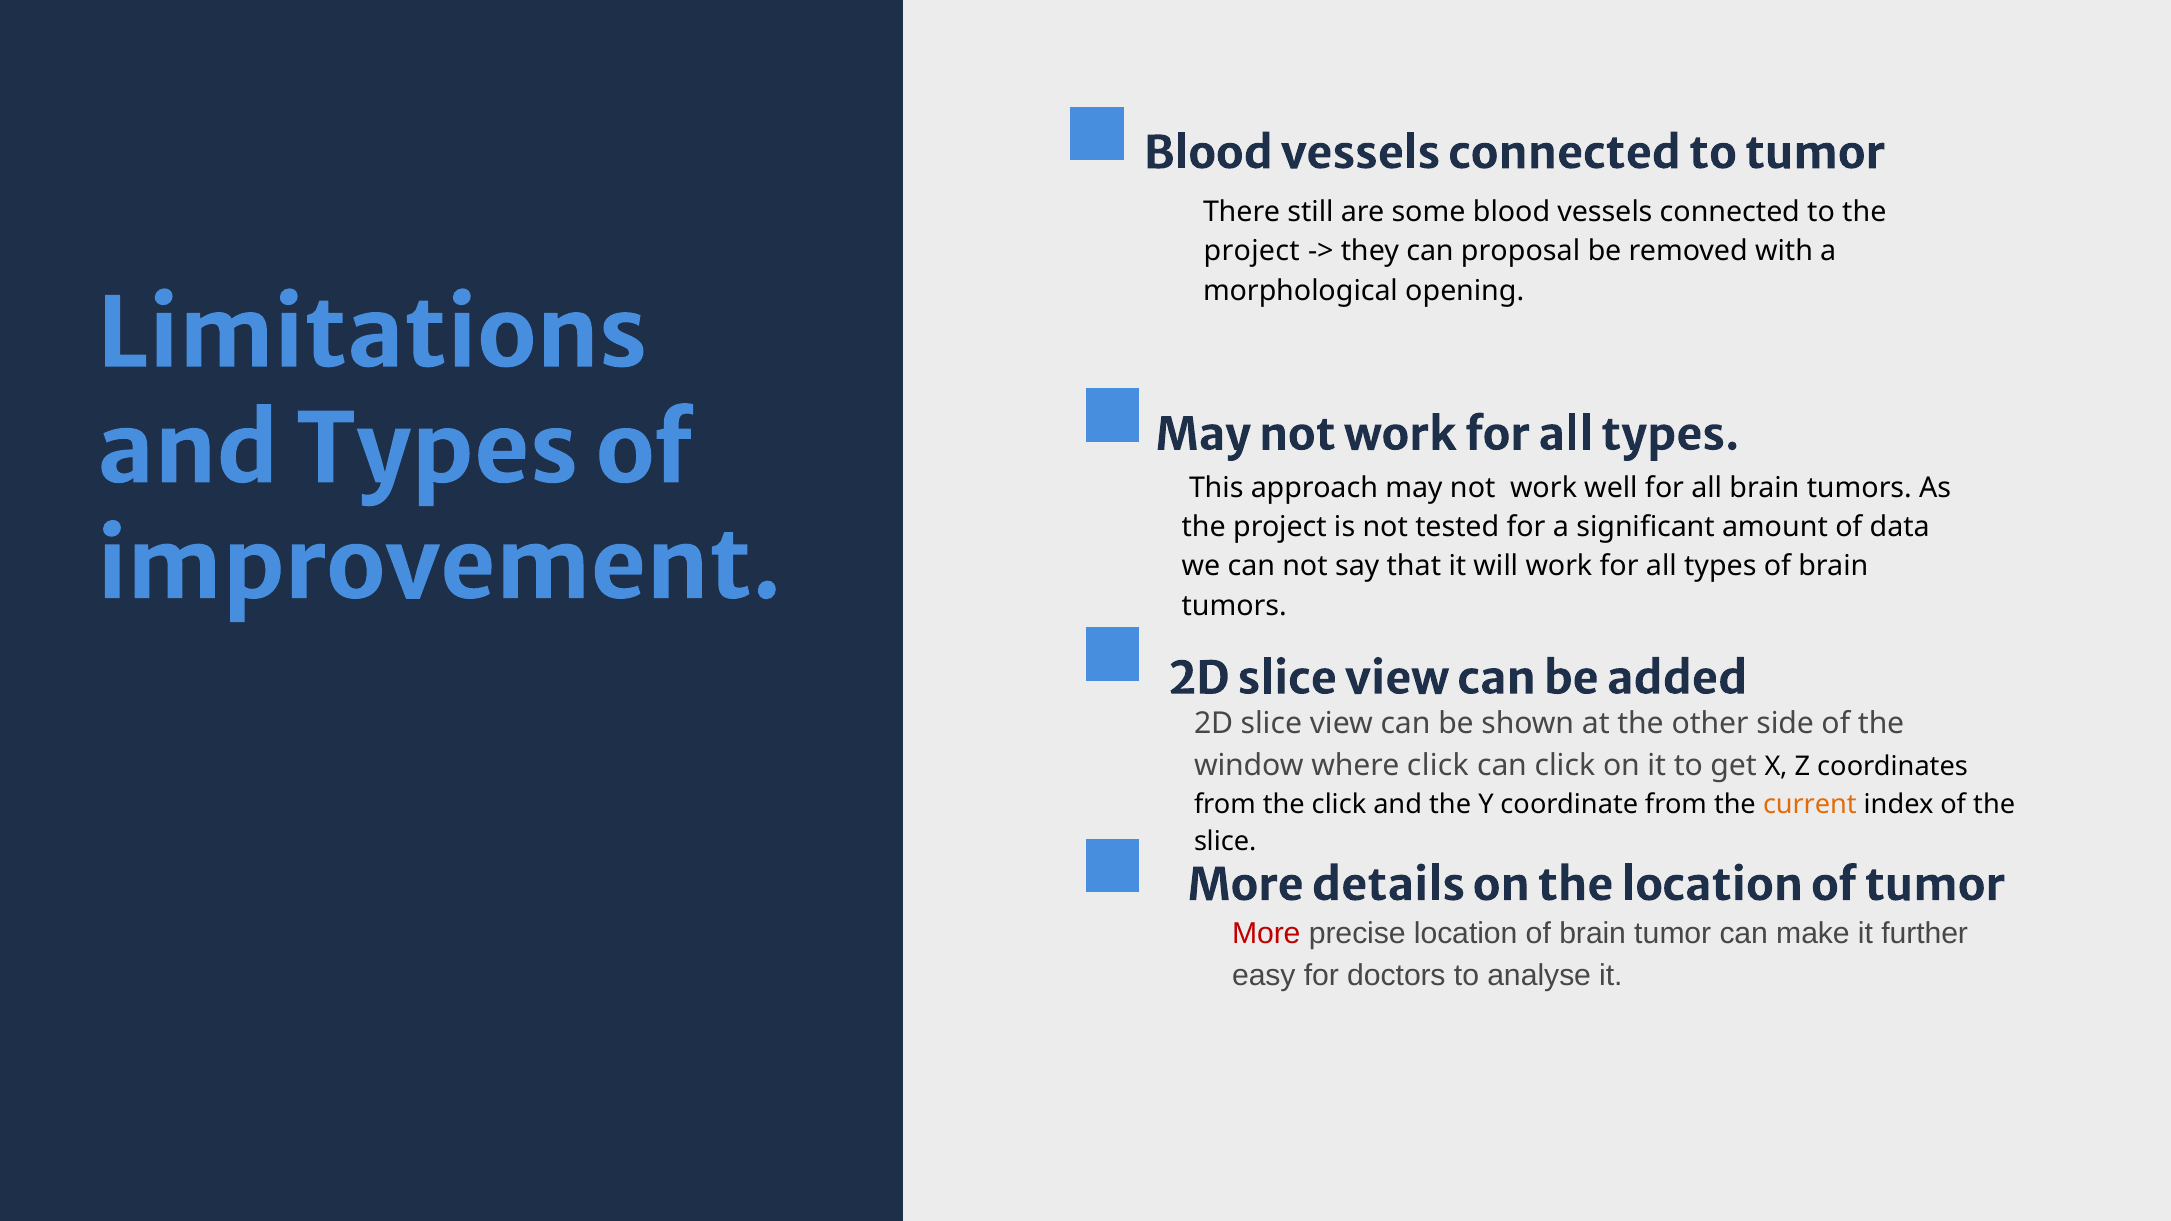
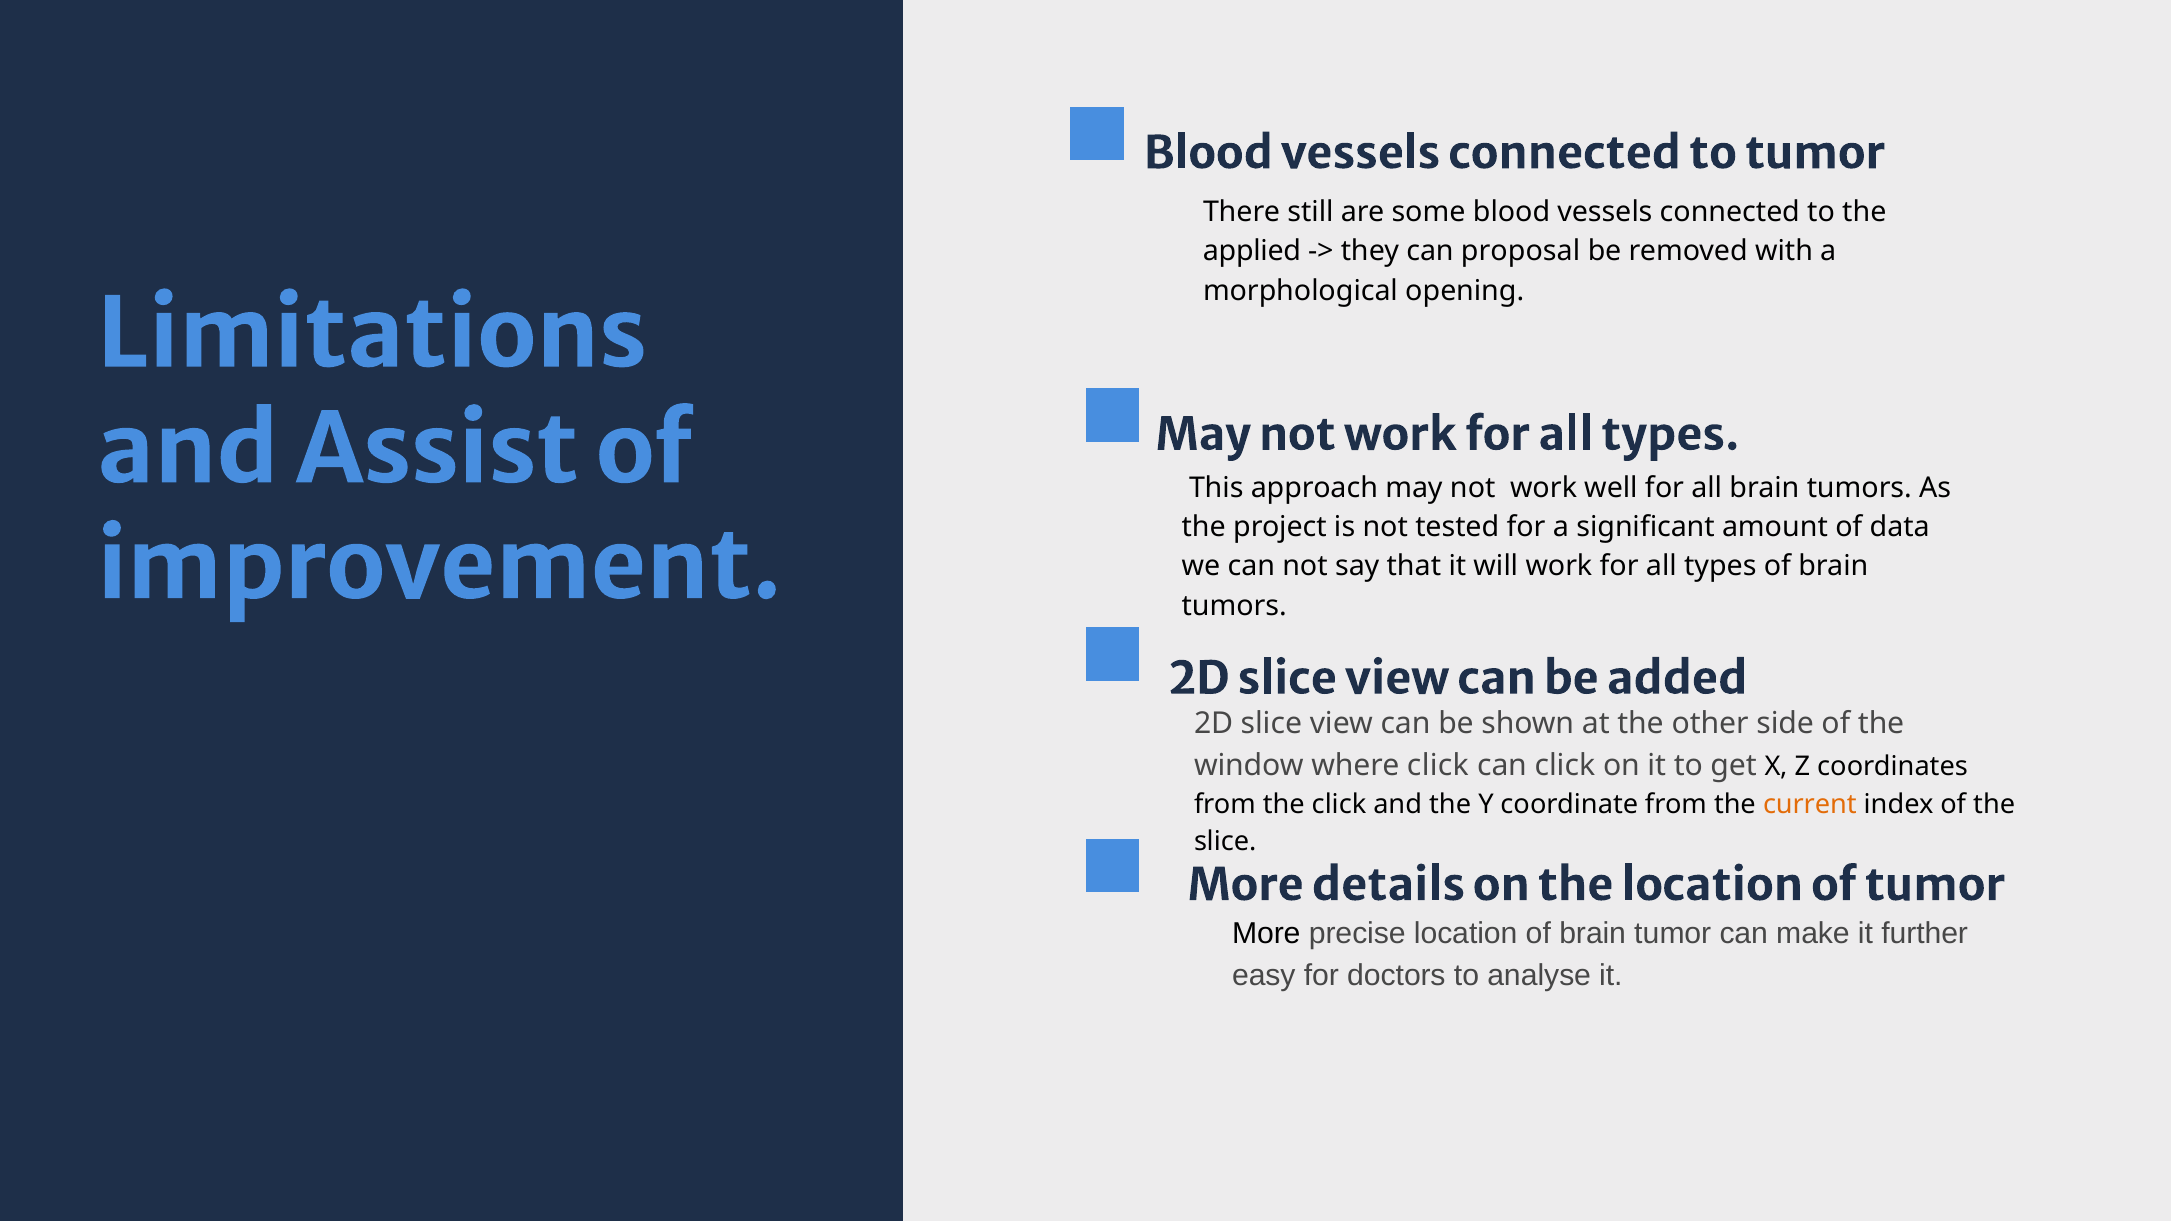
project: project -> applied (1252, 251)
and Types: Types -> Assist (437, 451)
More colour: red -> black (1266, 934)
